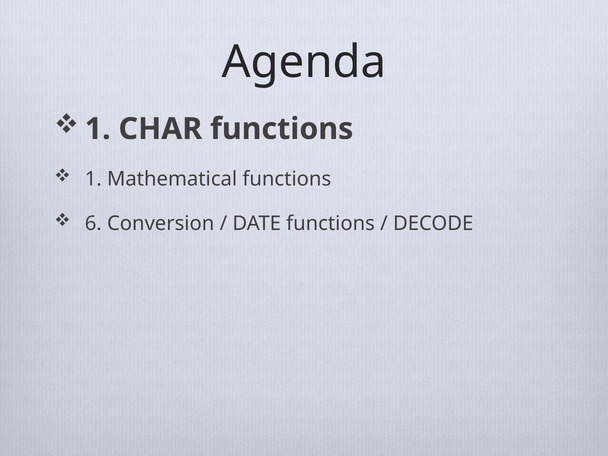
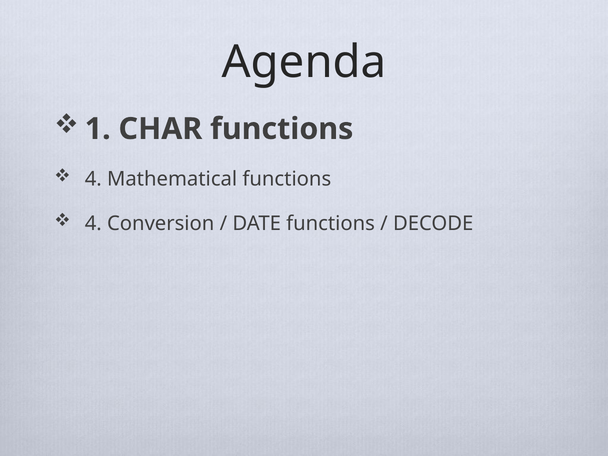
1: 1 -> 4 (93, 179)
6: 6 -> 4 (93, 223)
